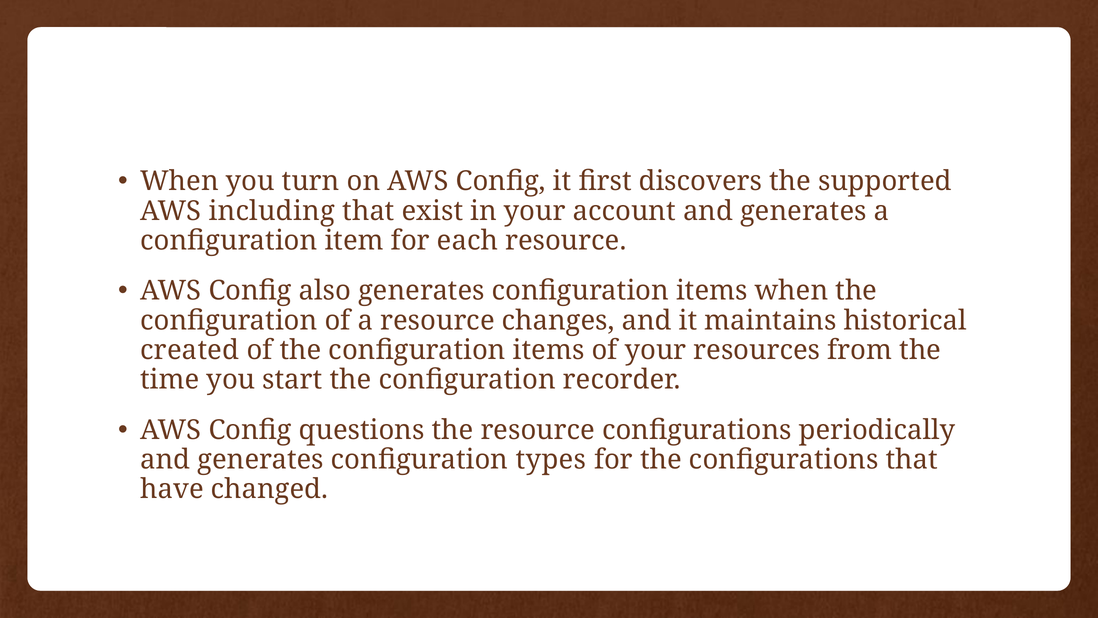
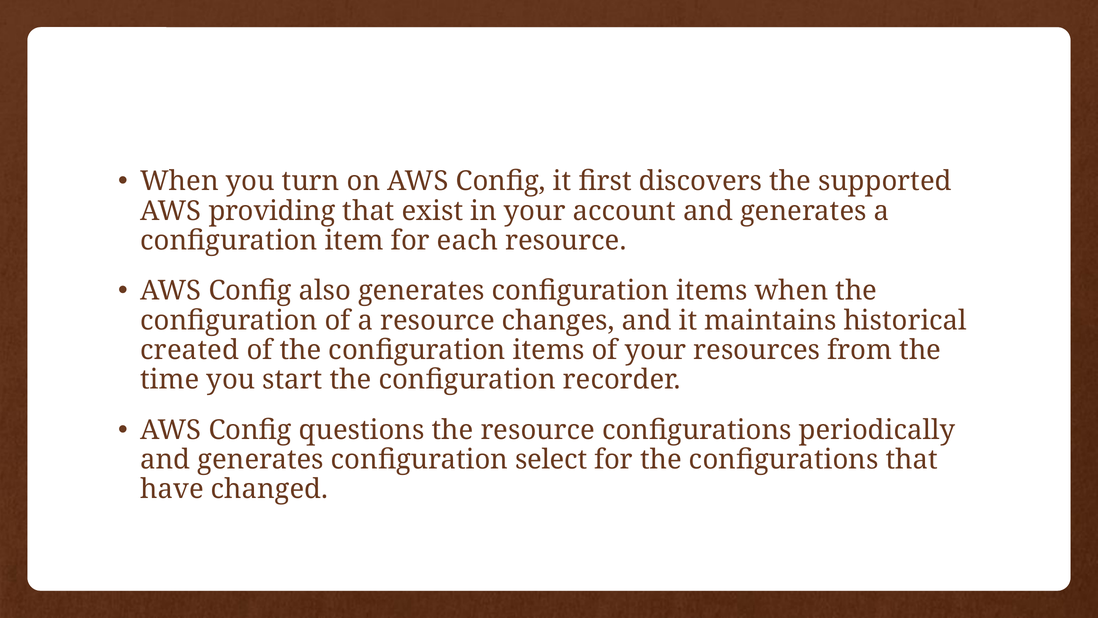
including: including -> providing (272, 211)
types: types -> select (551, 460)
